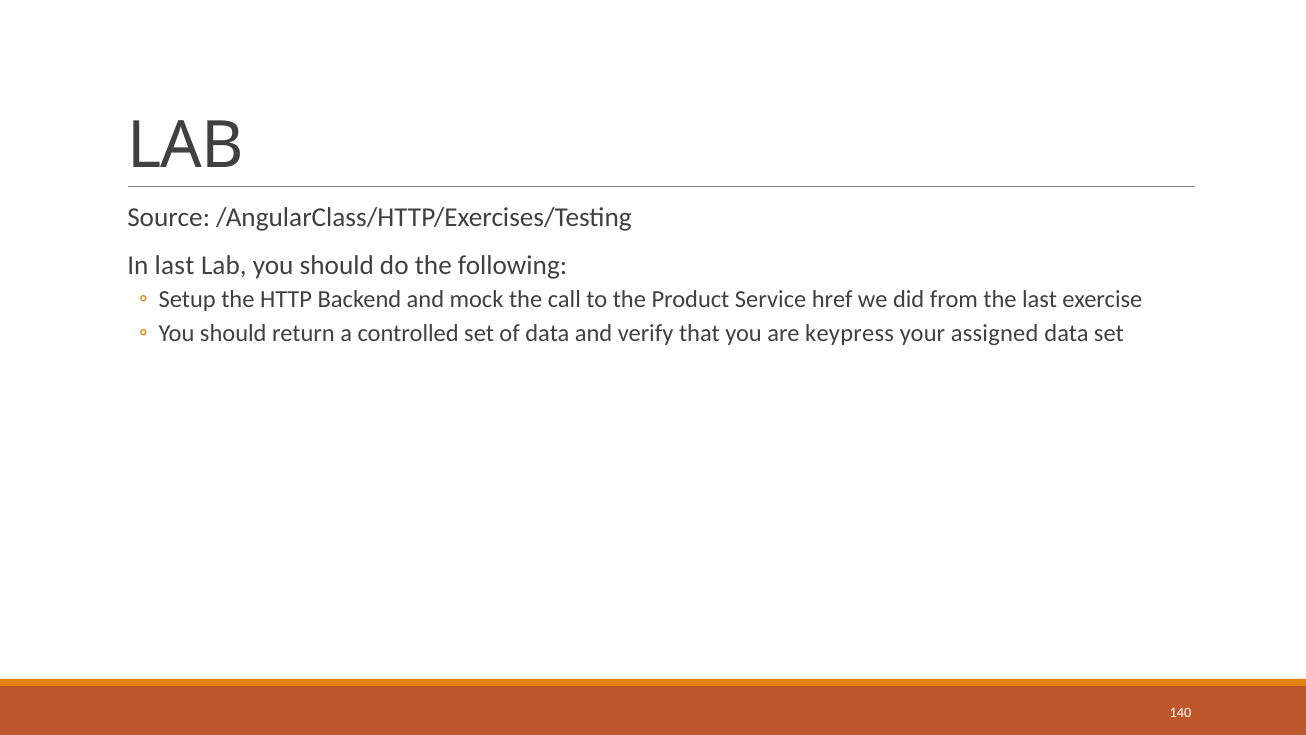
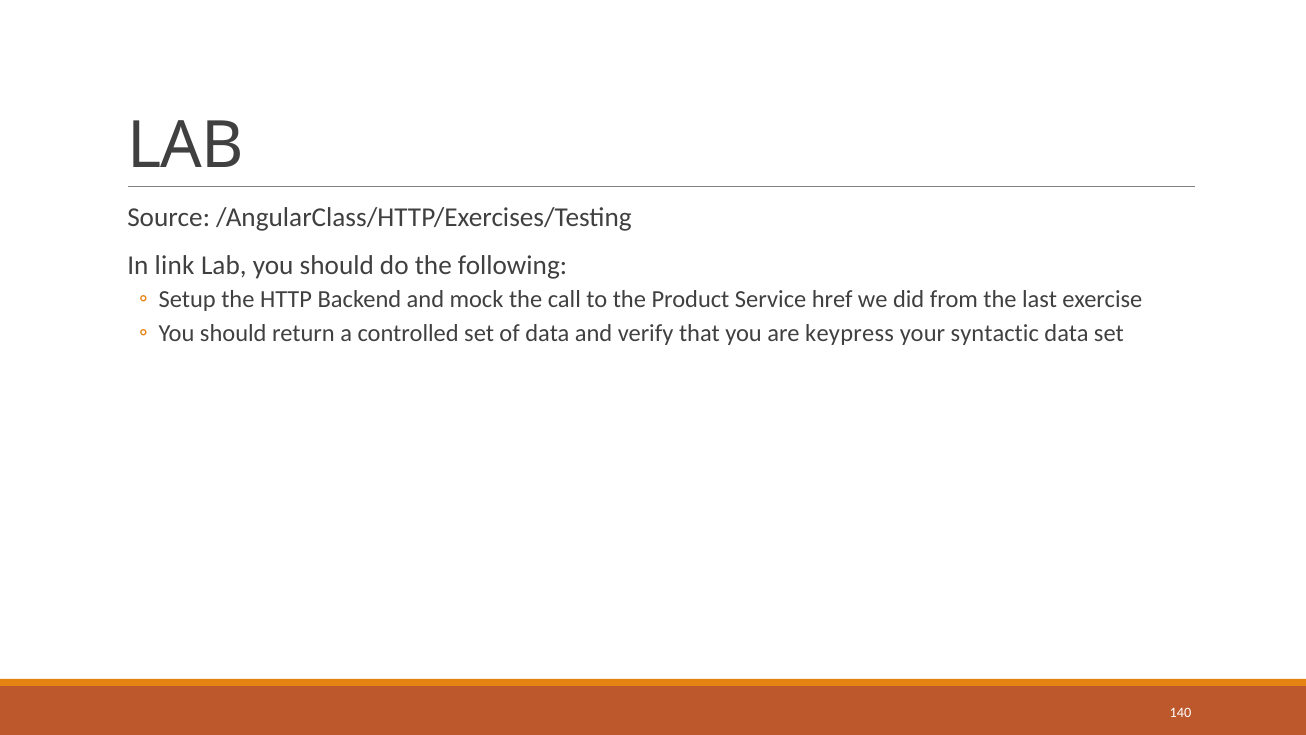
In last: last -> link (175, 266)
assigned: assigned -> syntactic (995, 334)
